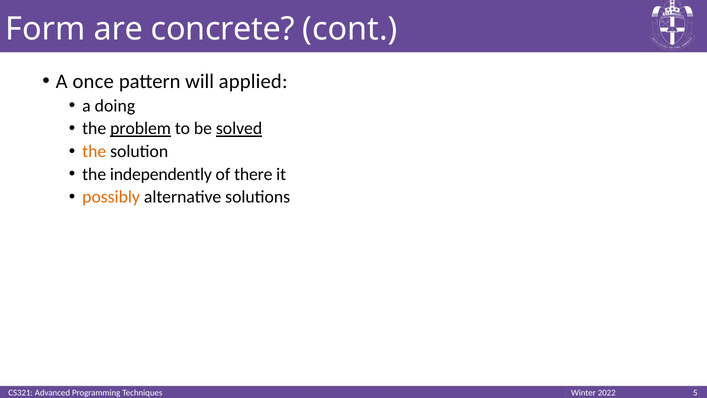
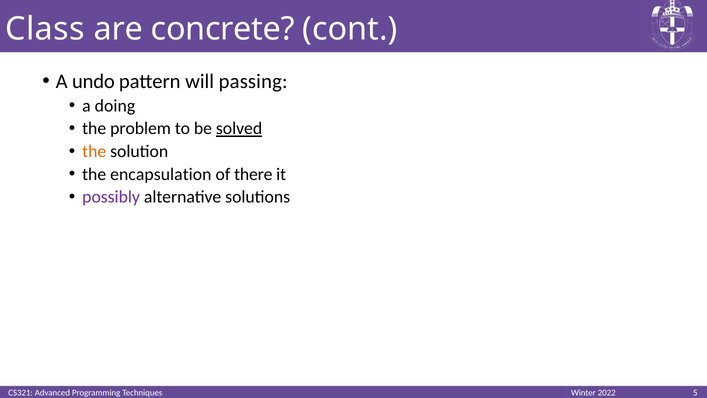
Form: Form -> Class (45, 29)
once: once -> undo (93, 81)
applied: applied -> passing (253, 81)
problem underline: present -> none (141, 129)
independently: independently -> encapsulation (161, 174)
possibly colour: orange -> purple (111, 197)
